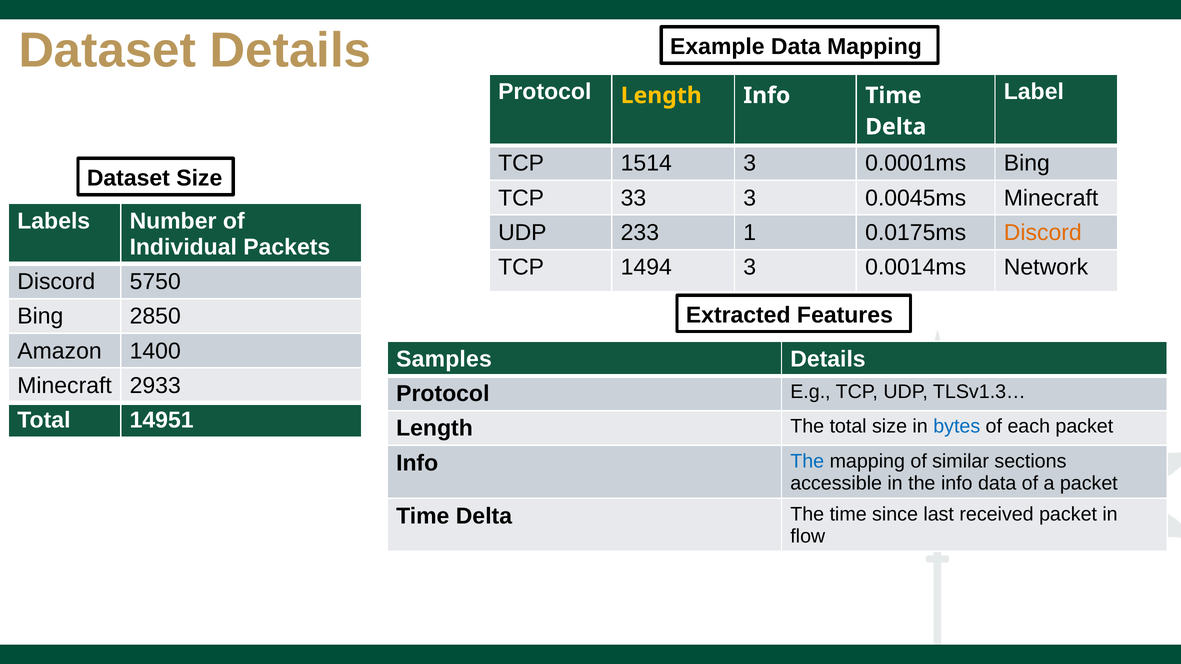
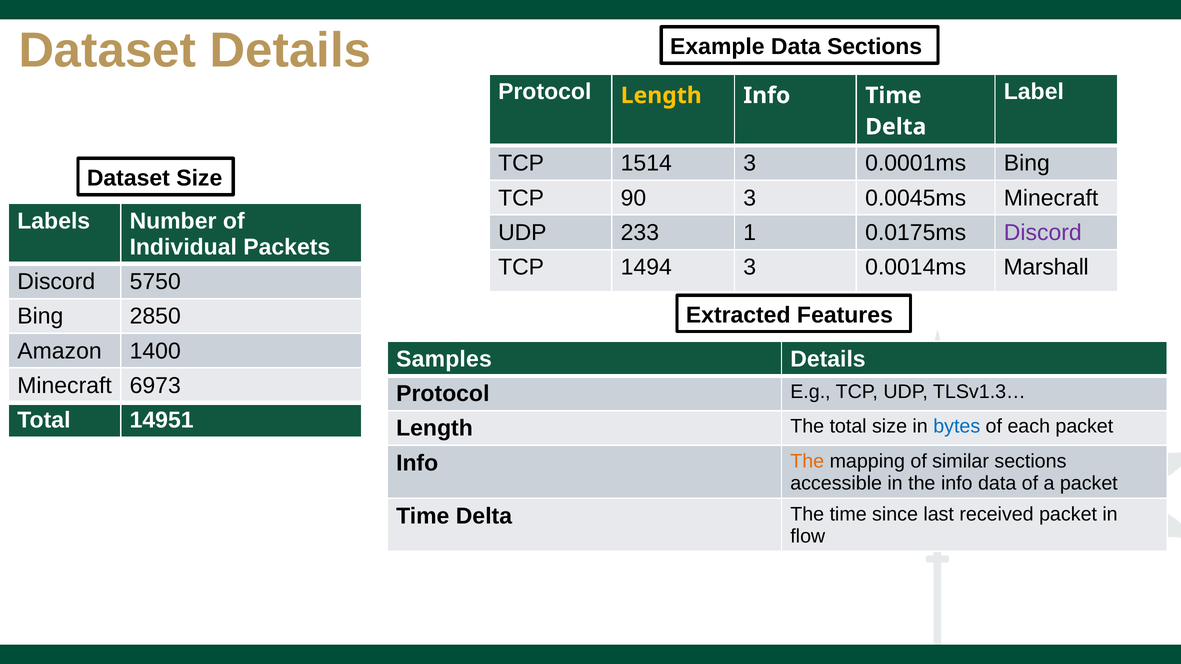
Data Mapping: Mapping -> Sections (875, 47)
33: 33 -> 90 (633, 198)
Discord colour: orange -> purple (1043, 233)
Network: Network -> Marshall (1046, 267)
2933: 2933 -> 6973 (155, 386)
The colour: blue -> orange (807, 461)
